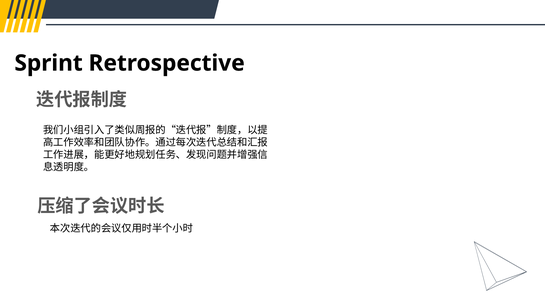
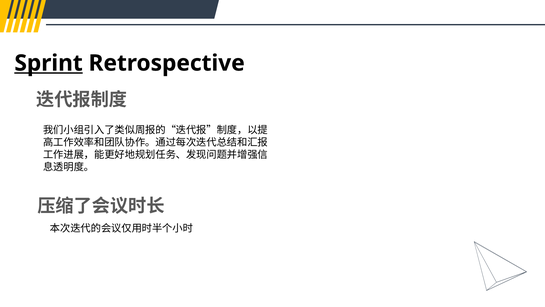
Sprint underline: none -> present (49, 63)
